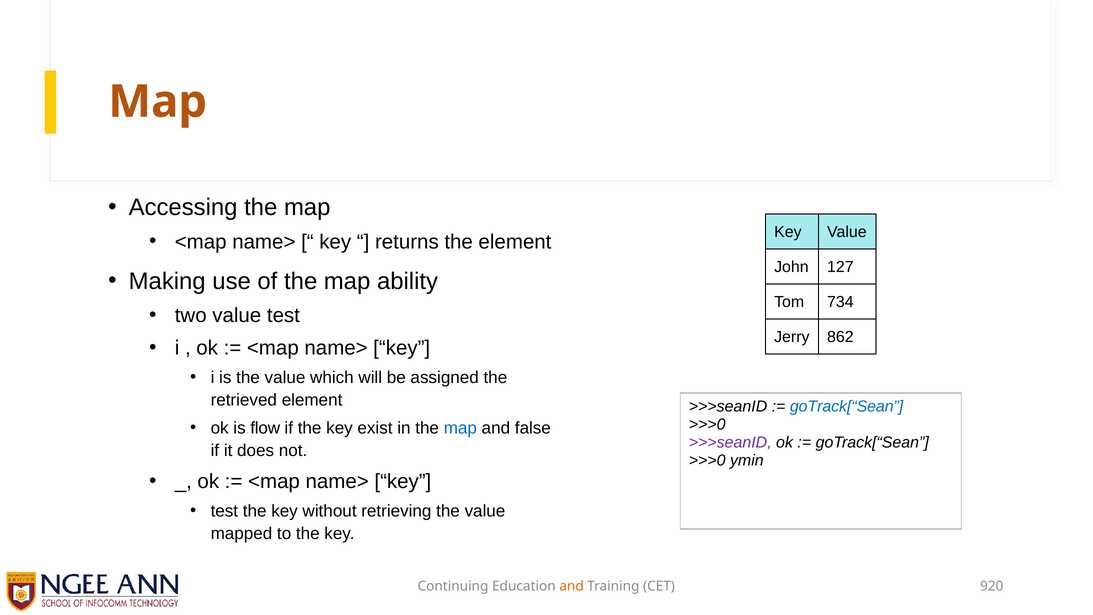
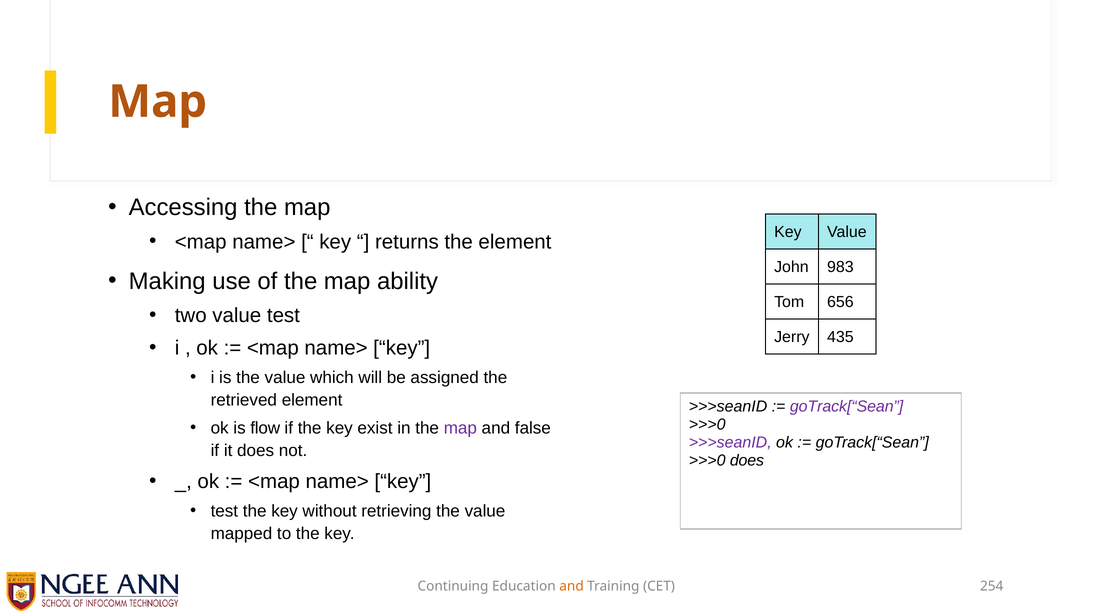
127: 127 -> 983 (840, 267)
734: 734 -> 656 (840, 302)
862: 862 -> 435 (840, 337)
goTrack[“Sean colour: blue -> purple (847, 406)
map colour: blue -> purple (460, 428)
>>>0 ymin: ymin -> does (747, 460)
920: 920 -> 254 (992, 586)
